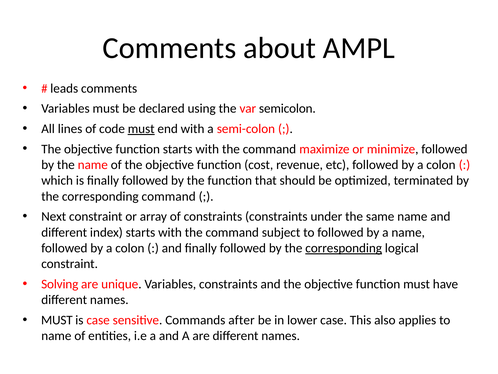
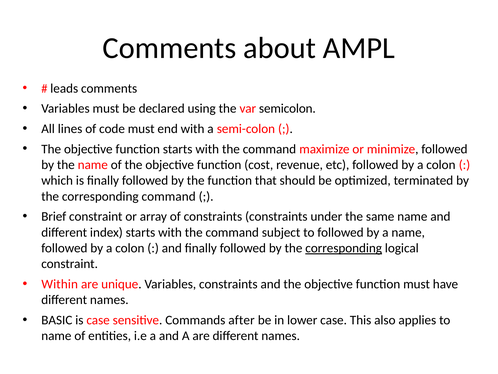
must underline: present -> none (141, 129)
Next: Next -> Brief (54, 216)
Solving: Solving -> Within (60, 284)
MUST: MUST -> BASIC (57, 320)
